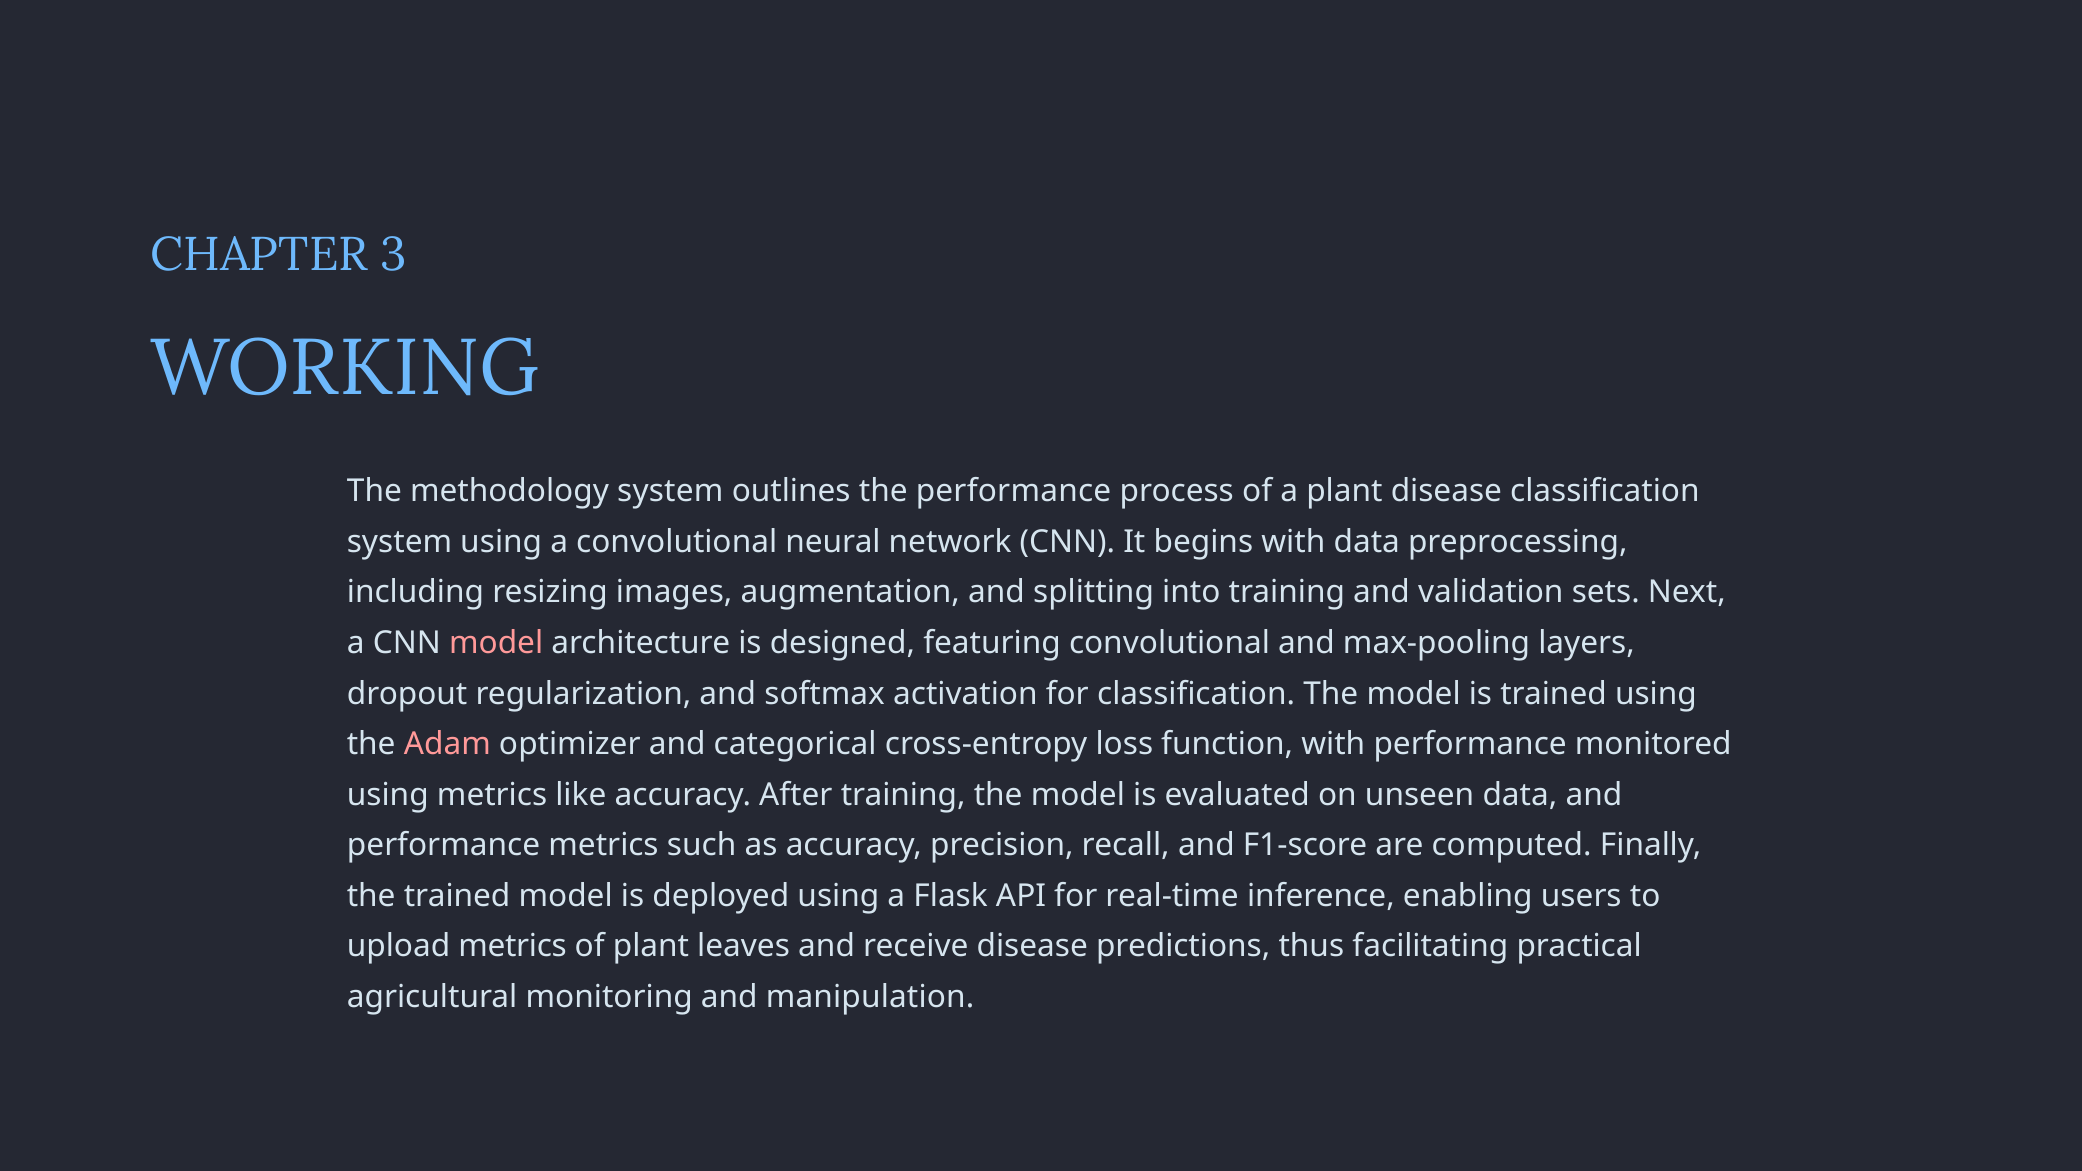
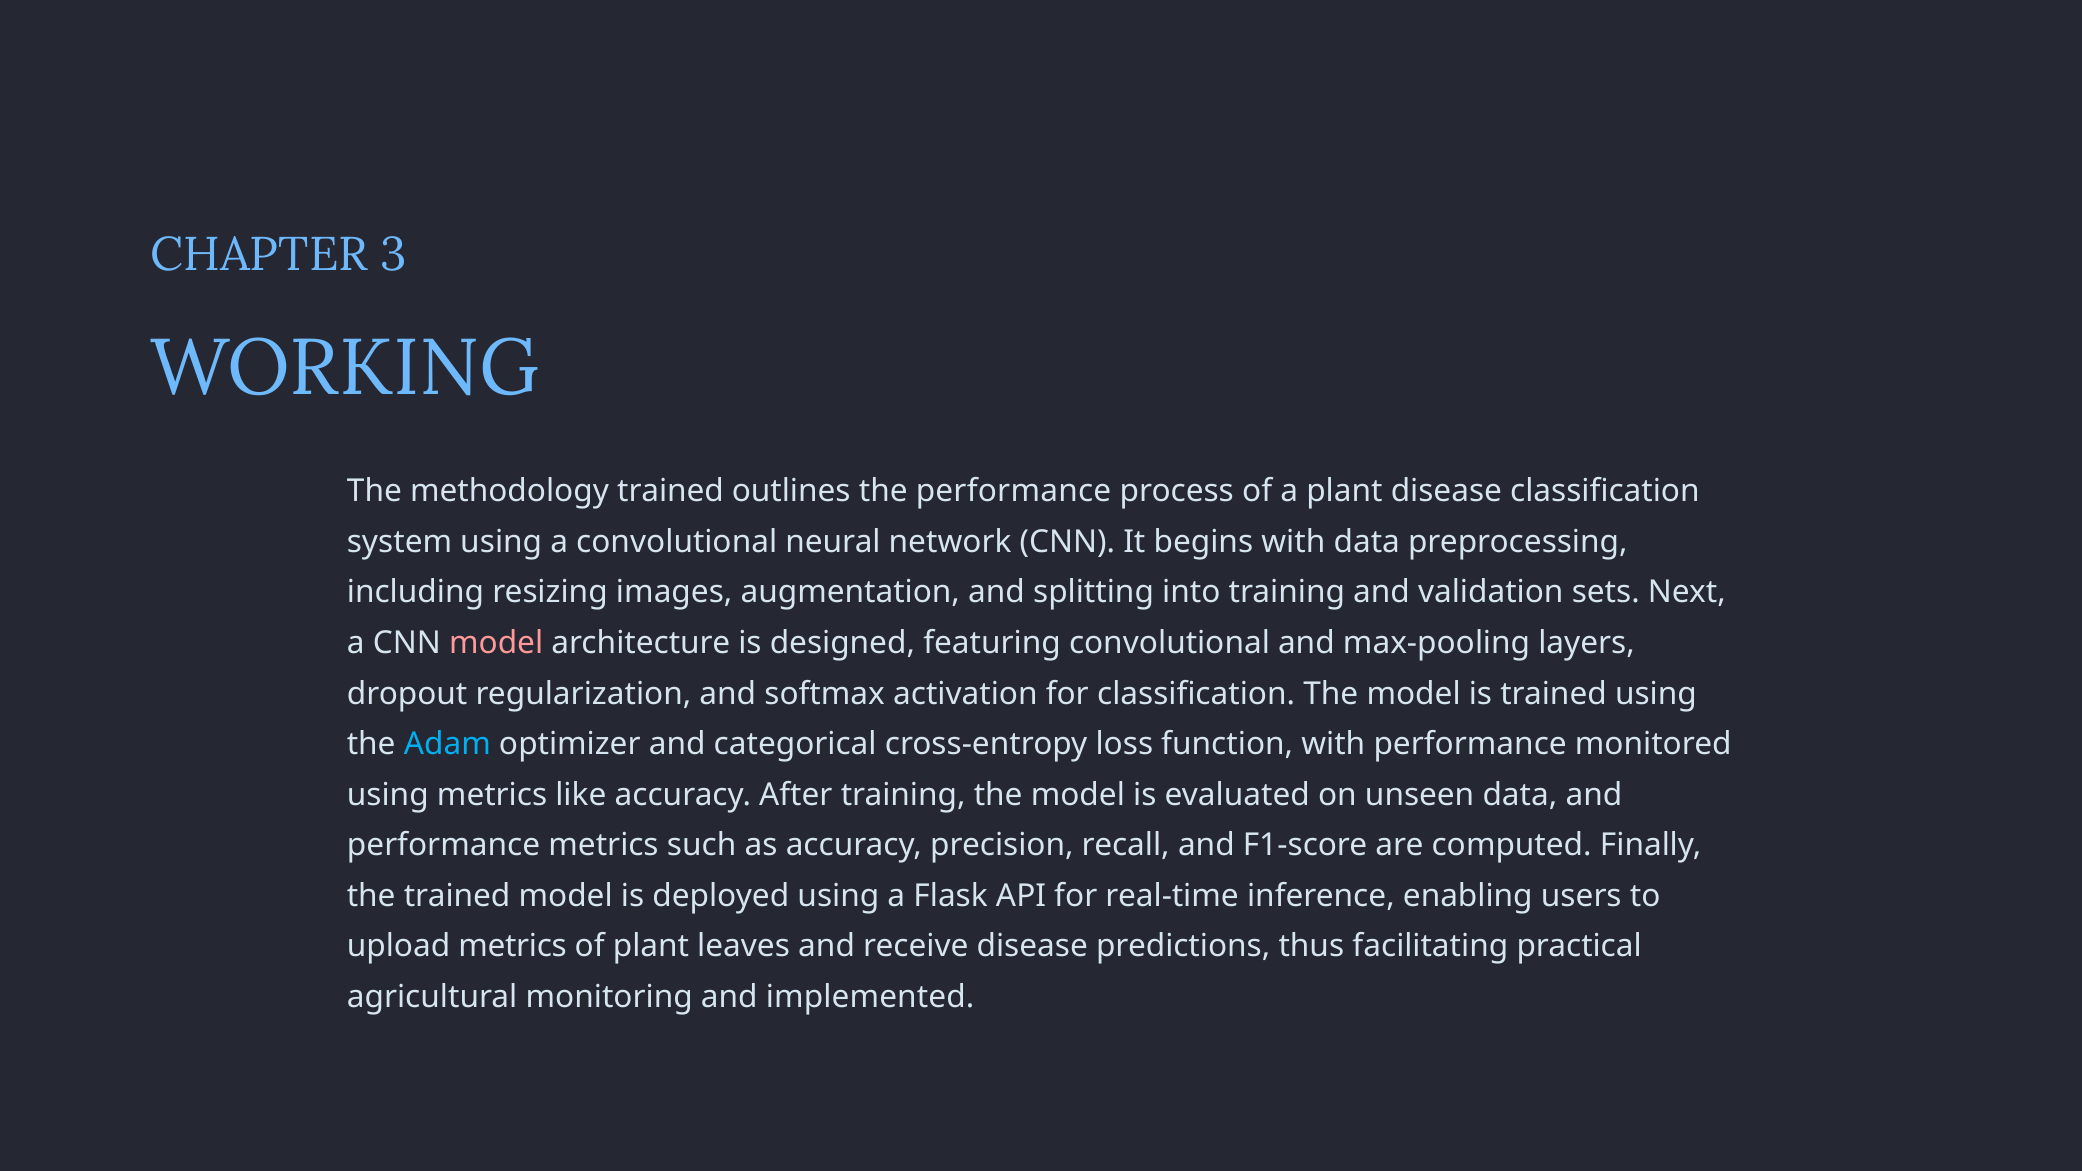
methodology system: system -> trained (670, 491)
Adam colour: pink -> light blue (447, 744)
manipulation: manipulation -> implemented (870, 997)
